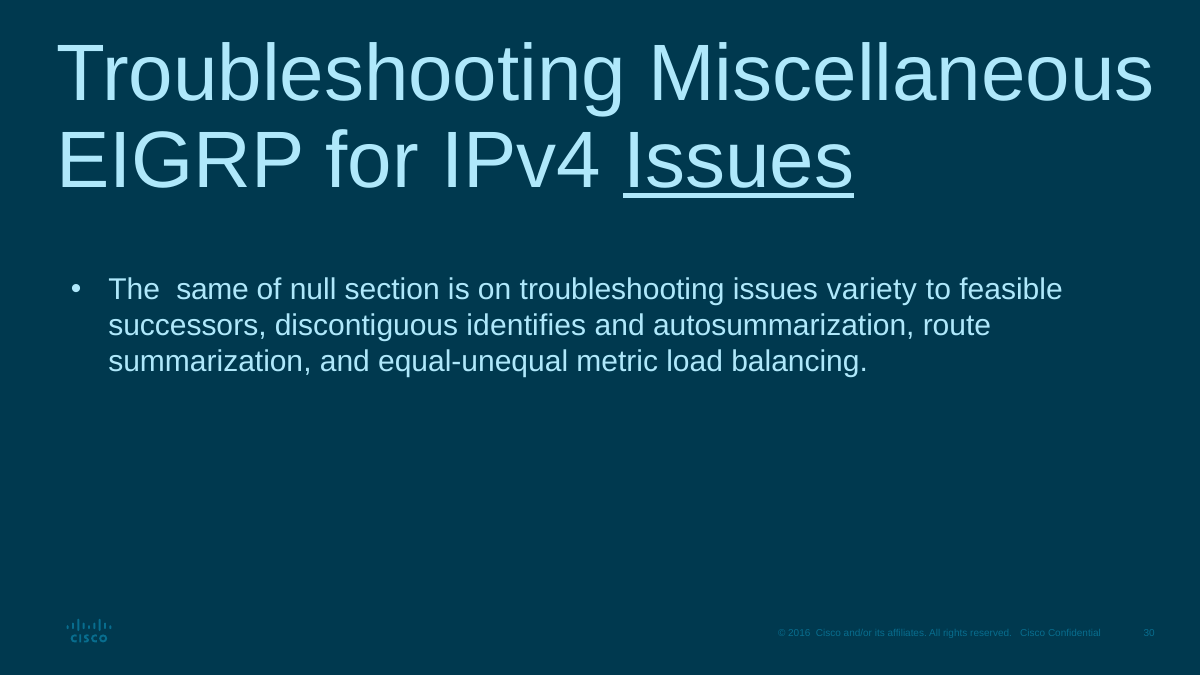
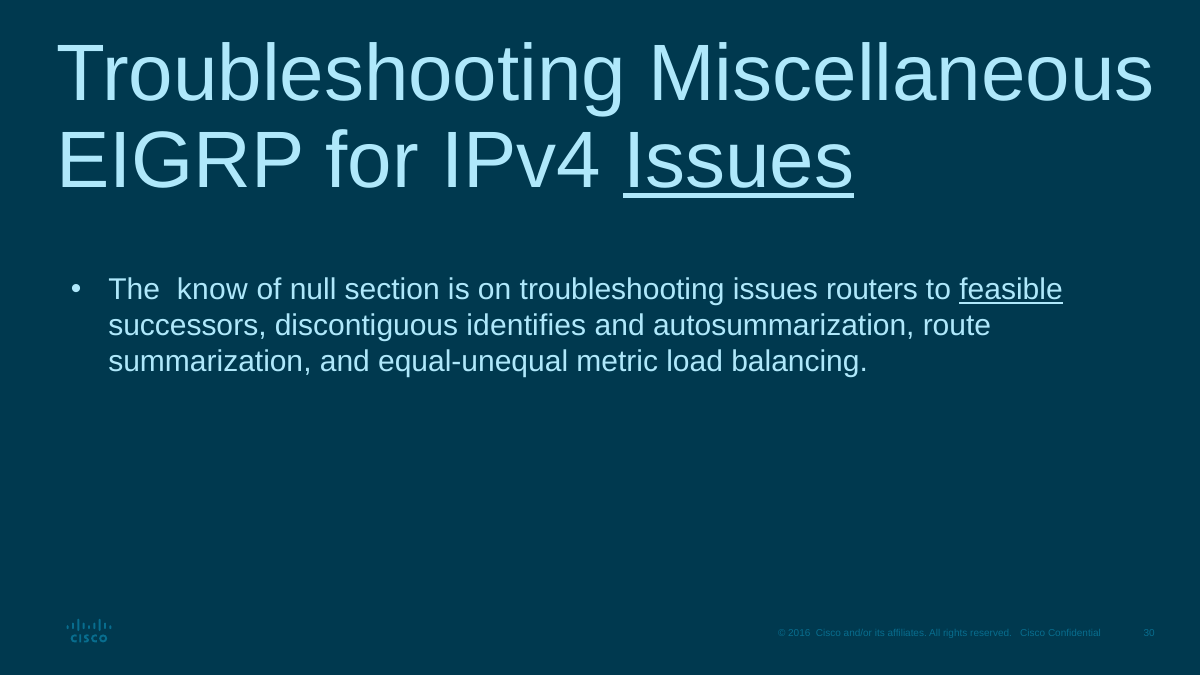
same: same -> know (212, 290)
variety: variety -> routers (872, 290)
feasible underline: none -> present (1011, 290)
